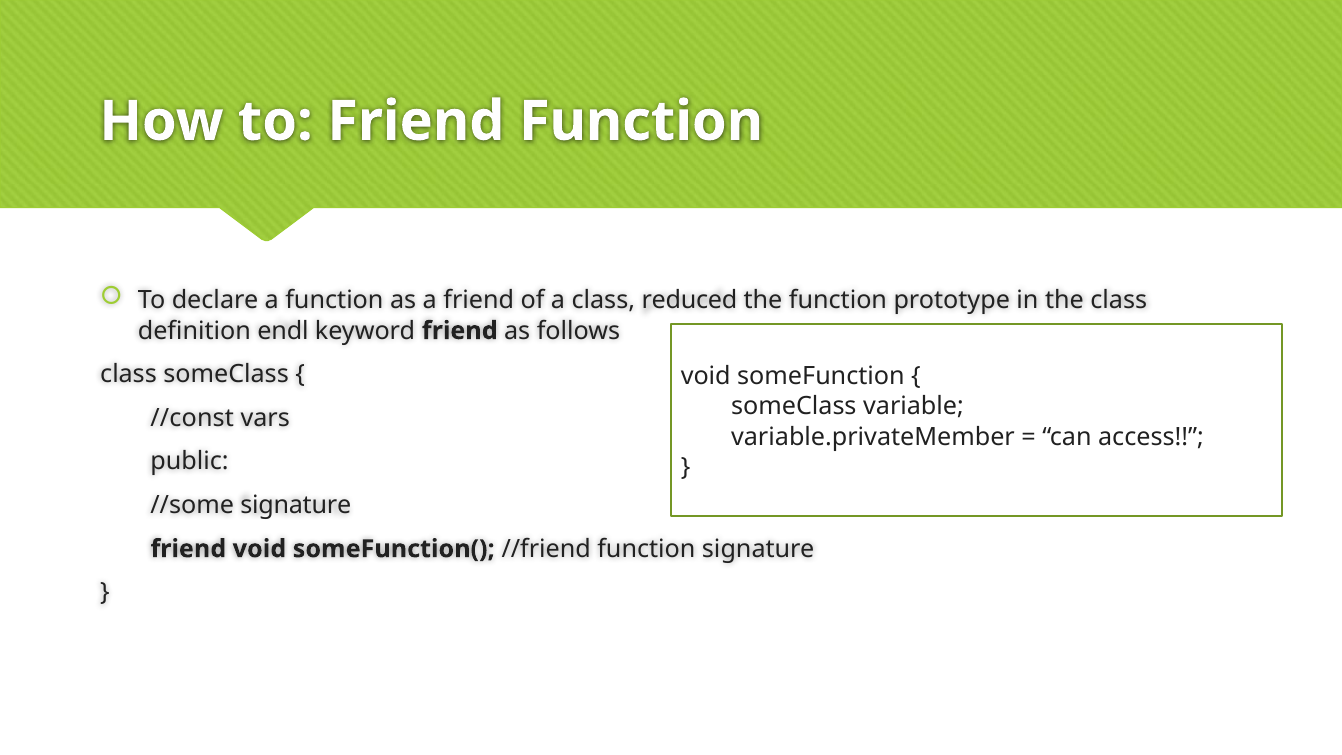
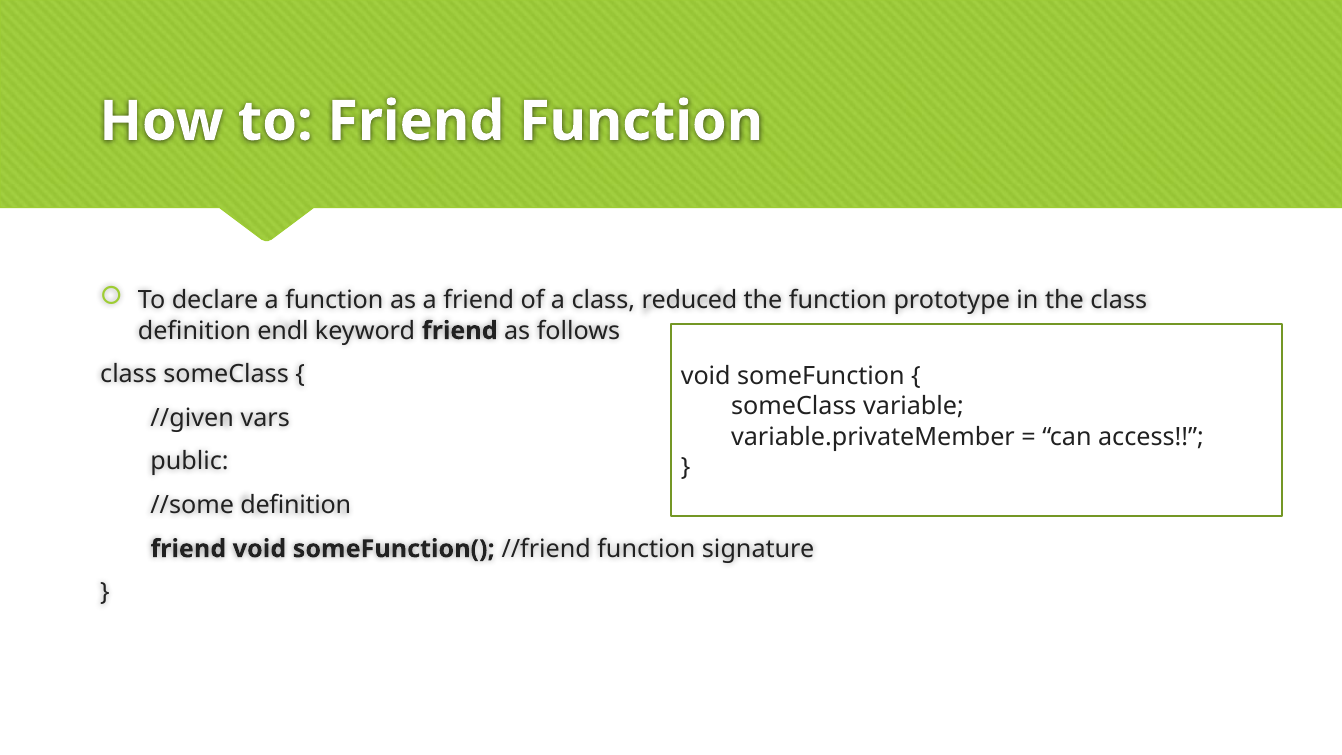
//const: //const -> //given (192, 418)
//some signature: signature -> definition (296, 505)
